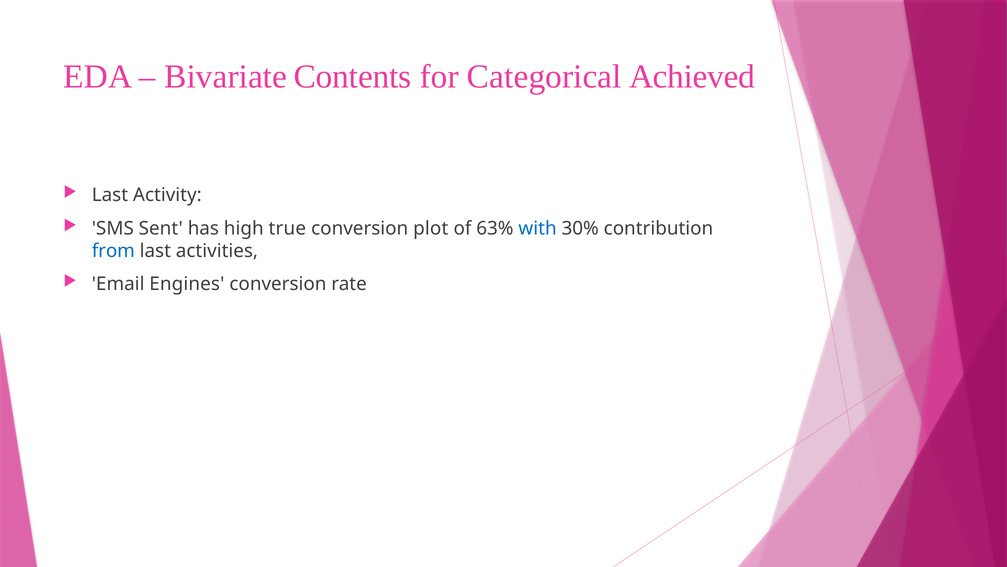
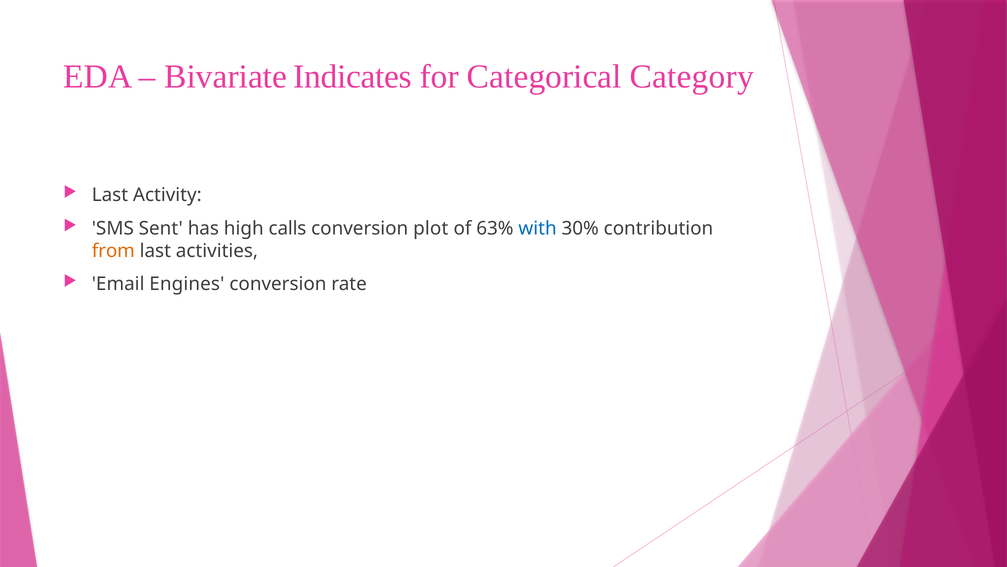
Contents: Contents -> Indicates (353, 77)
Achieved: Achieved -> Category (692, 77)
true: true -> calls (288, 228)
from colour: blue -> orange (113, 251)
